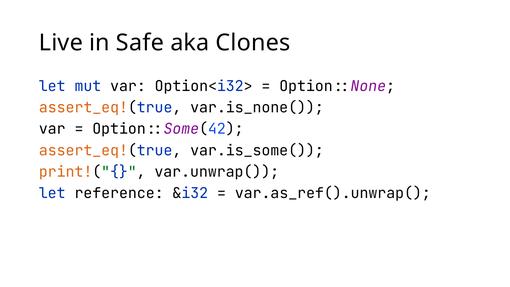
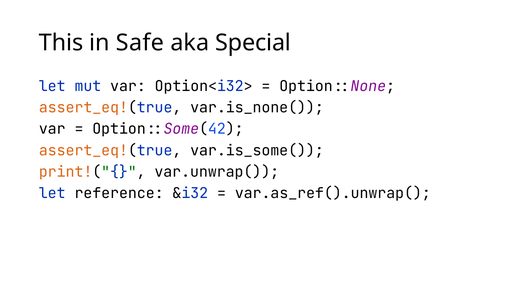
Live: Live -> This (61, 43)
Clones: Clones -> Special (253, 43)
